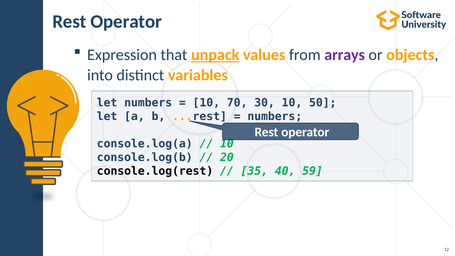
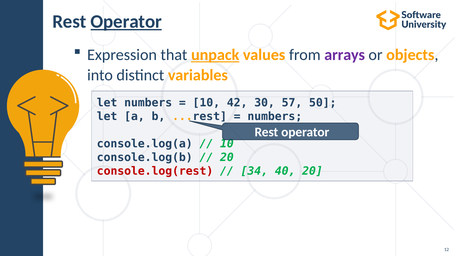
Operator underline: none -> present (126, 22)
70: 70 -> 42 (237, 103)
30 10: 10 -> 57 (292, 103)
console.log(rest colour: black -> red (155, 171)
35: 35 -> 34 (254, 171)
40 59: 59 -> 20 (312, 171)
